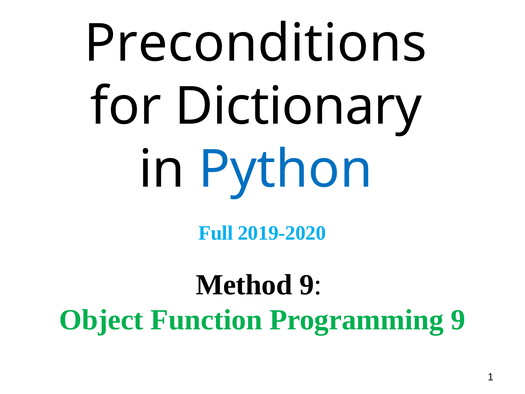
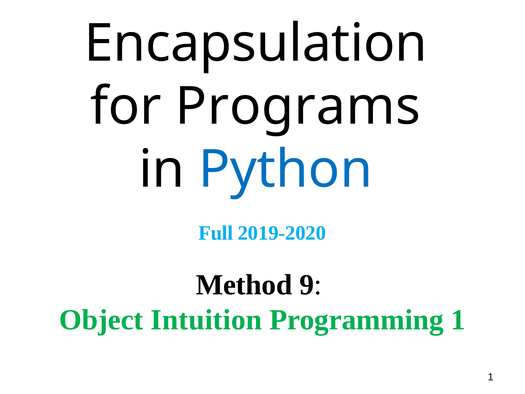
Preconditions: Preconditions -> Encapsulation (256, 43)
Dictionary: Dictionary -> Programs (298, 106)
Function: Function -> Intuition (206, 320)
Programming 9: 9 -> 1 (458, 320)
